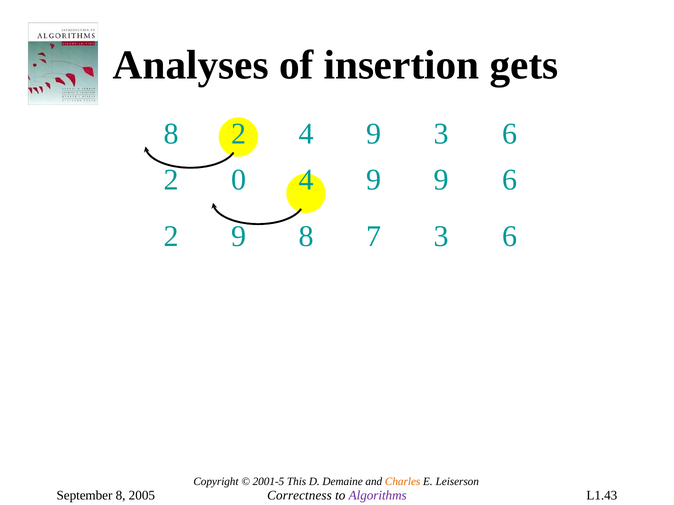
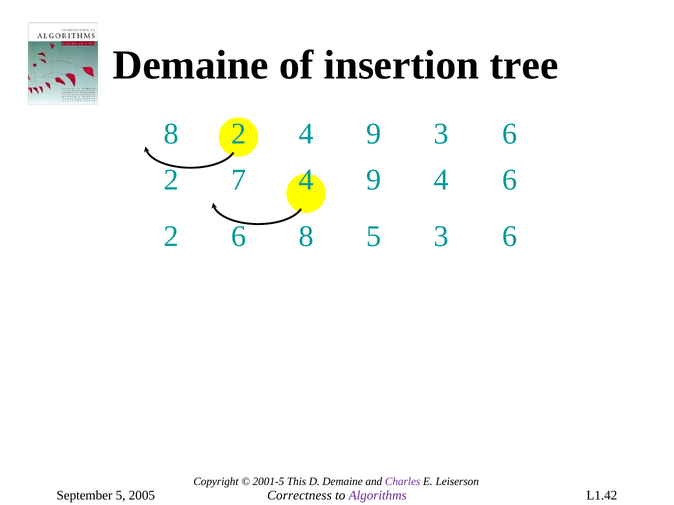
Analyses: Analyses -> Demaine (191, 65)
gets: gets -> tree (524, 65)
0: 0 -> 7 (239, 180)
9 9: 9 -> 4 (441, 180)
2 9: 9 -> 6 (239, 236)
8 7: 7 -> 5 (374, 236)
Charles colour: orange -> purple (403, 482)
September 8: 8 -> 5 (121, 495)
L1.43: L1.43 -> L1.42 (602, 495)
